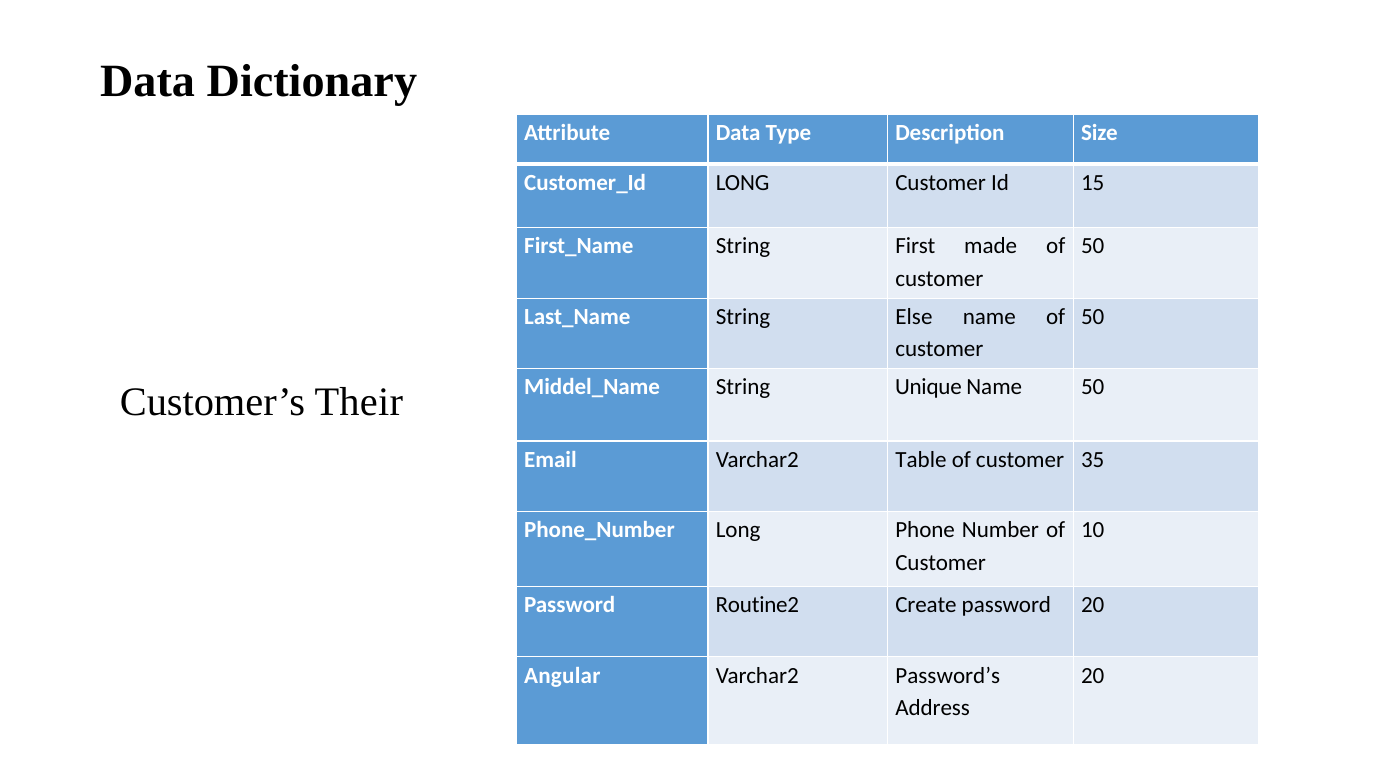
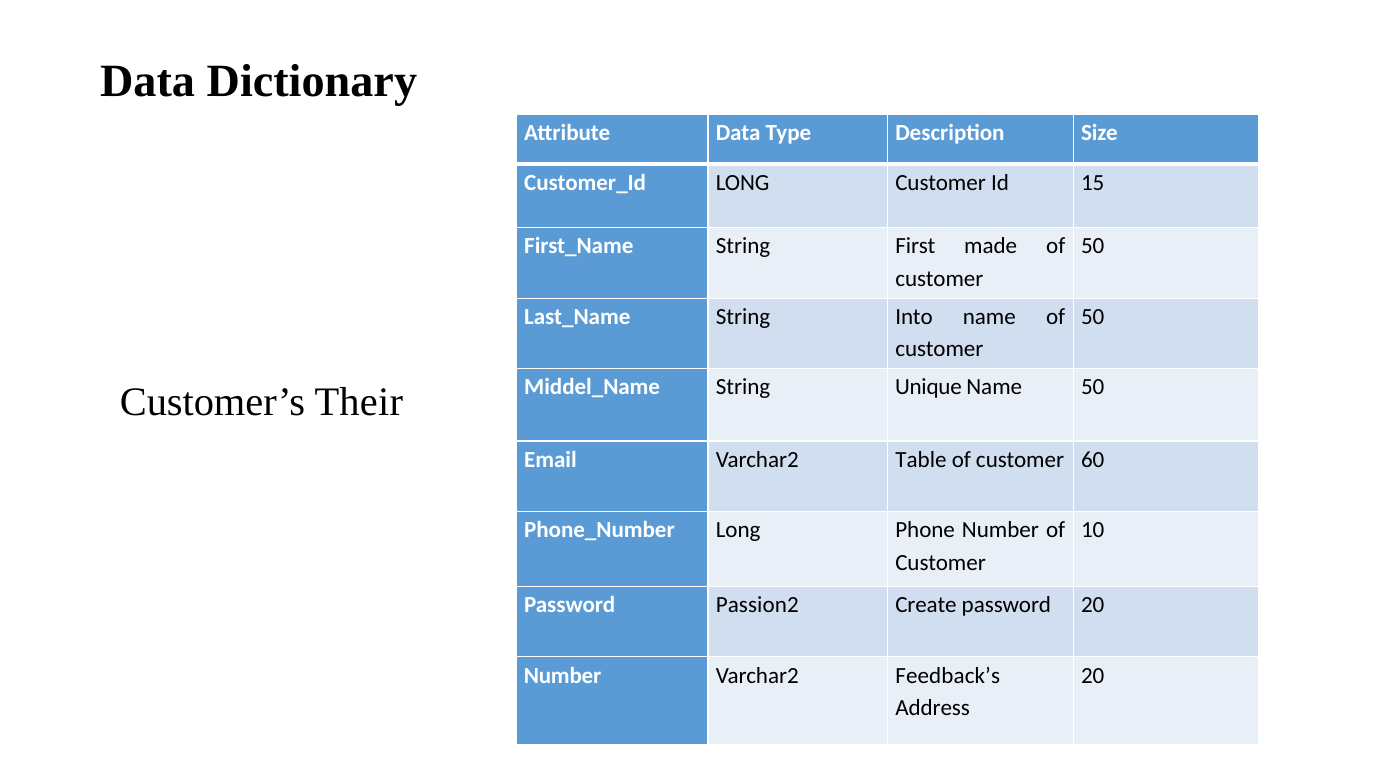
Else: Else -> Into (914, 317)
35: 35 -> 60 (1093, 459)
Routine2: Routine2 -> Passion2 (757, 605)
Angular: Angular -> Number (563, 675)
Password’s: Password’s -> Feedback’s (948, 675)
